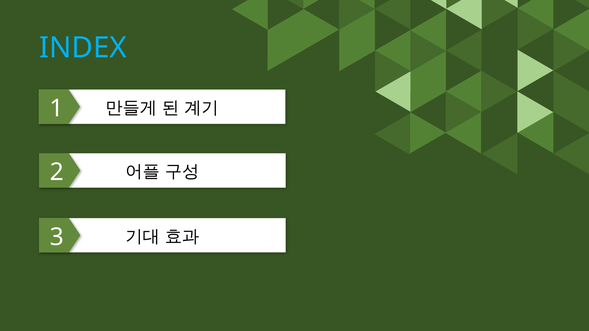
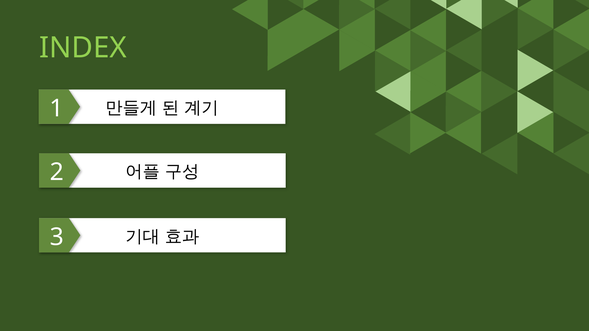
INDEX colour: light blue -> light green (83, 48)
